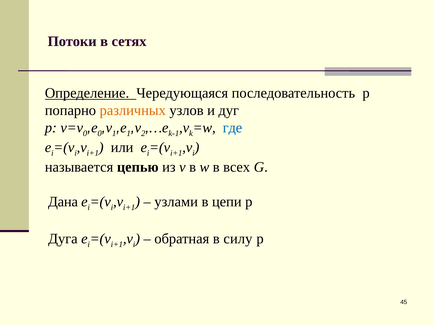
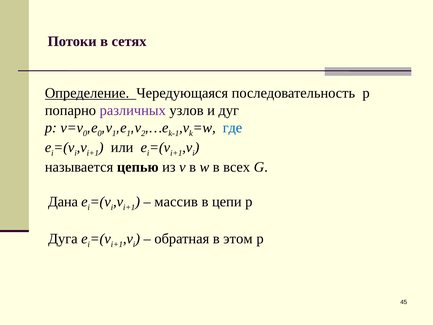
различных colour: orange -> purple (133, 110)
узлами: узлами -> массив (176, 202)
силу: силу -> этом (238, 239)
